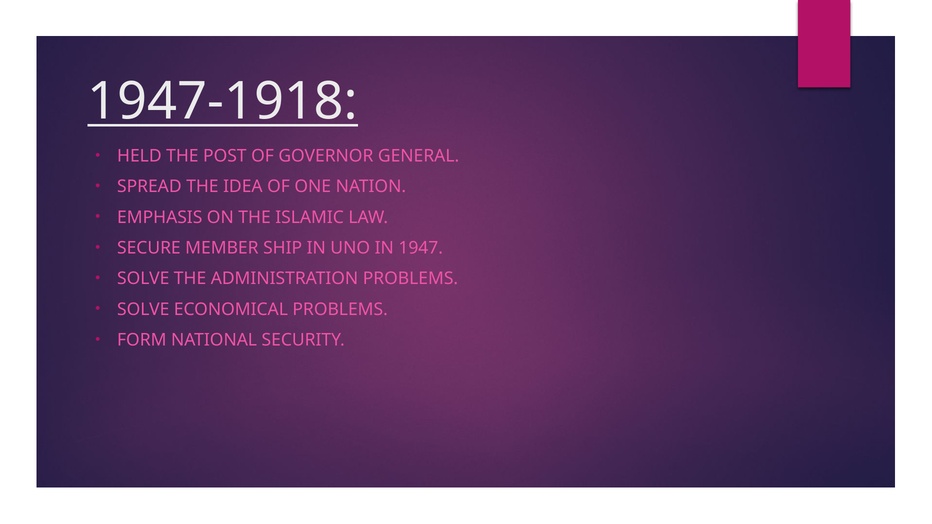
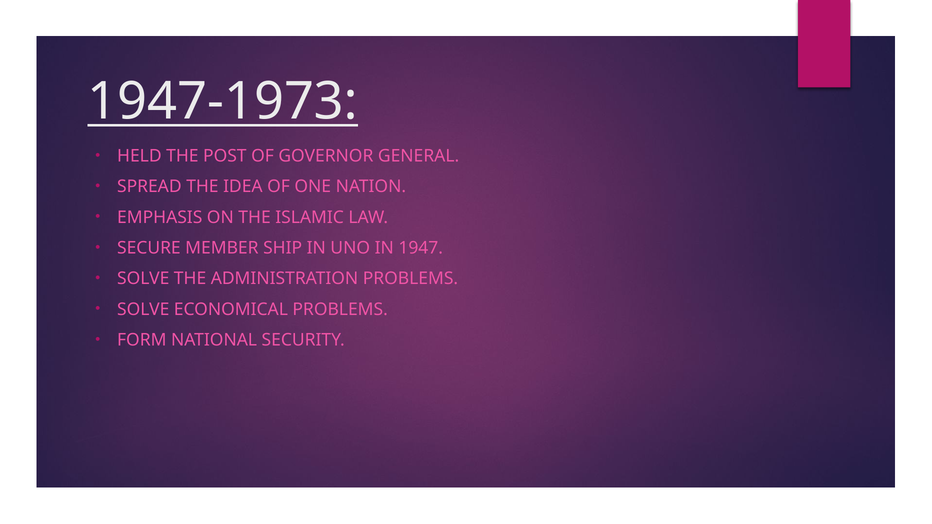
1947-1918: 1947-1918 -> 1947-1973 (223, 102)
